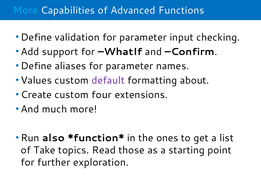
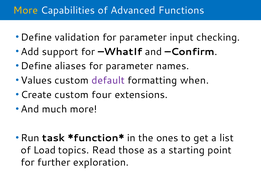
More colour: light blue -> yellow (26, 10)
about: about -> when (194, 80)
also: also -> task (54, 138)
Take: Take -> Load (44, 150)
